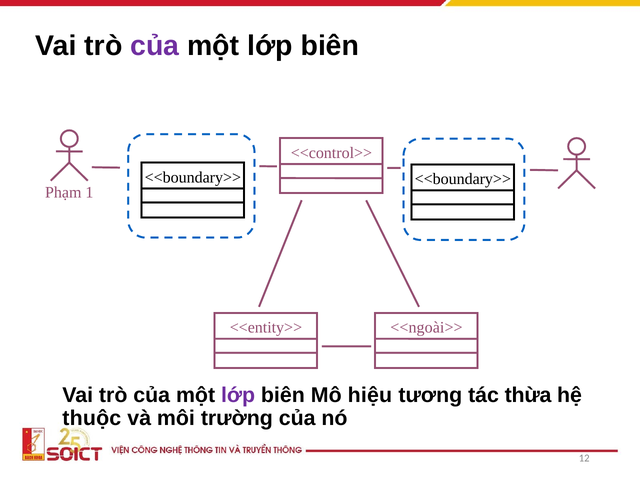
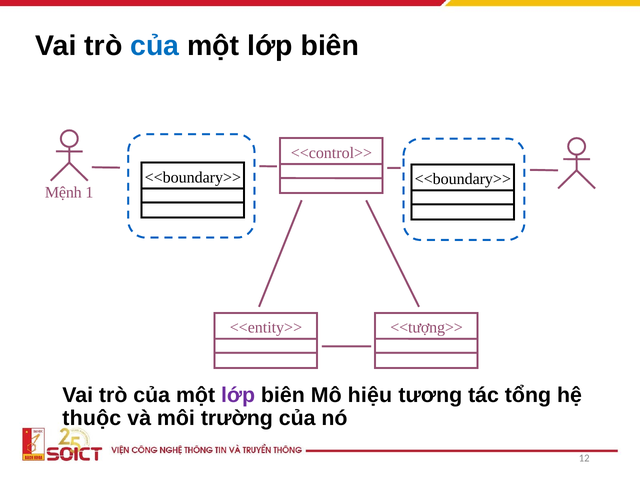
của colour: purple -> blue (155, 46)
Phạm: Phạm -> Mệnh (63, 193)
<<ngoài>>: <<ngoài>> -> <<tượng>> (427, 328)
thừa: thừa -> tổng (528, 395)
